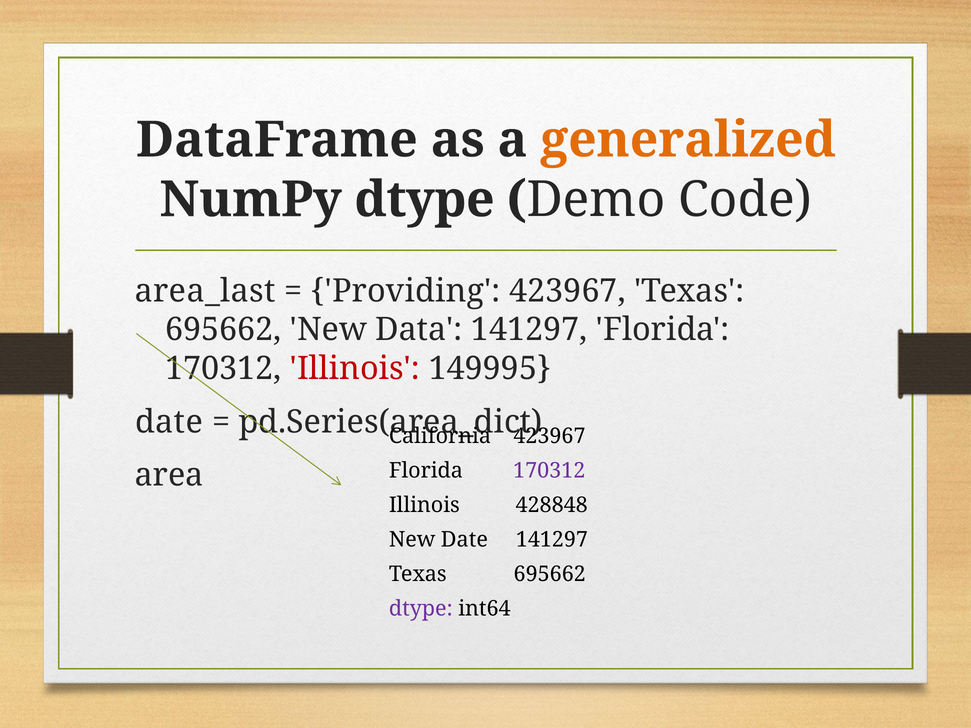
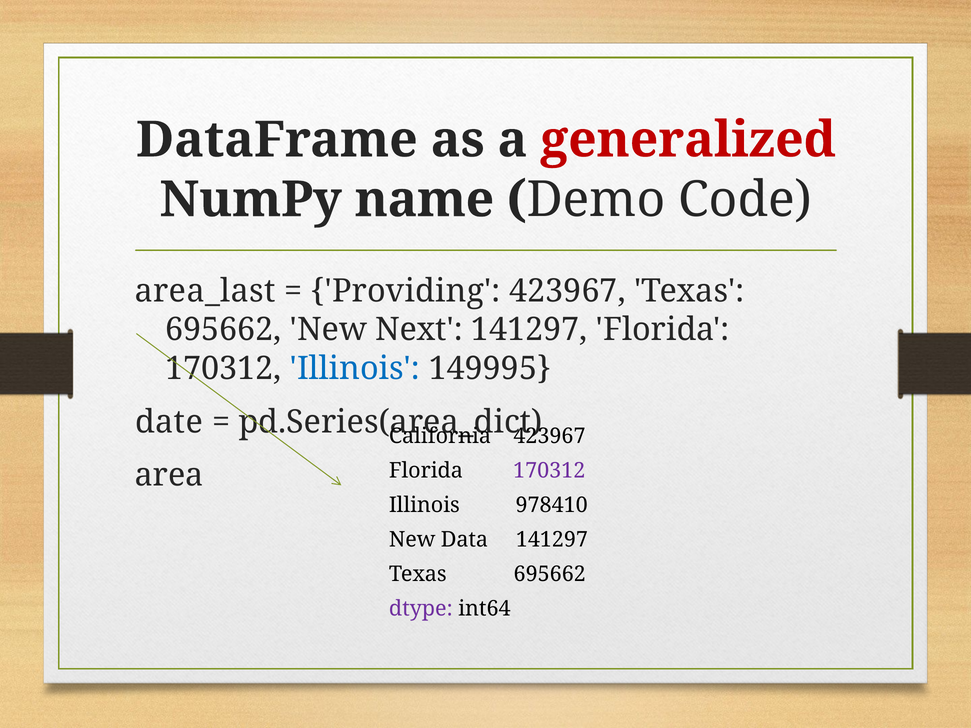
generalized colour: orange -> red (688, 140)
NumPy dtype: dtype -> name (424, 200)
Data: Data -> Next (419, 330)
Illinois colour: red -> blue (355, 369)
428848: 428848 -> 978410 (552, 506)
New Date: Date -> Data (464, 540)
